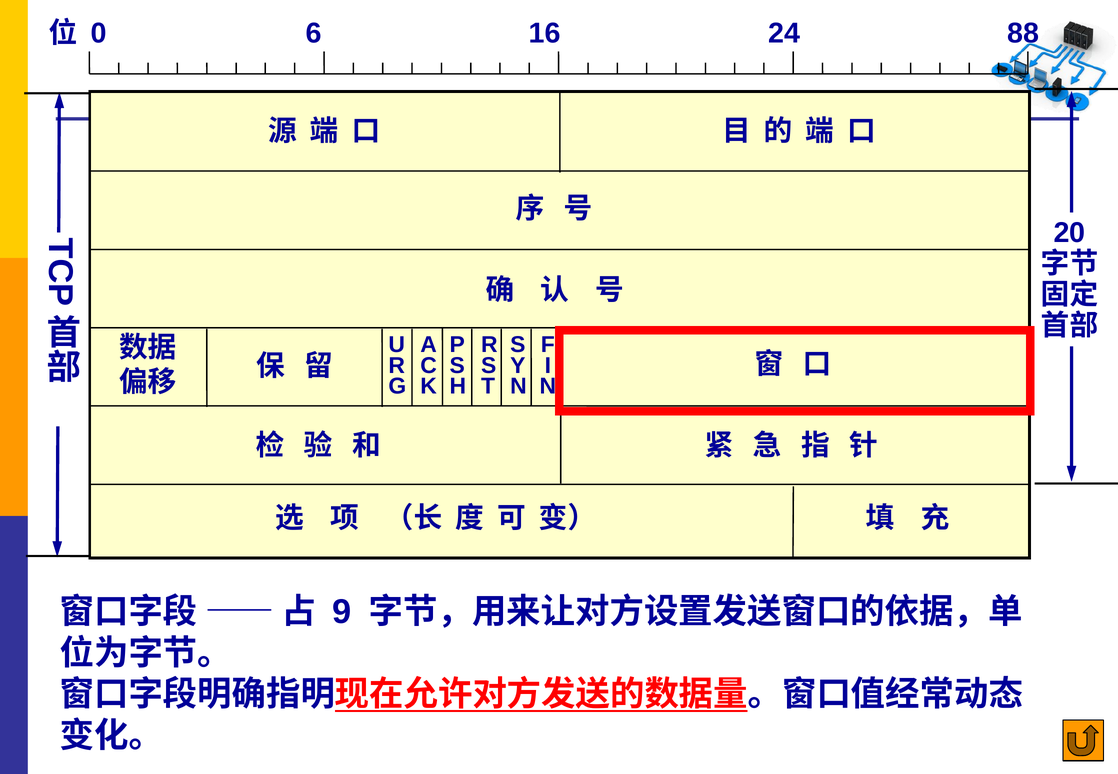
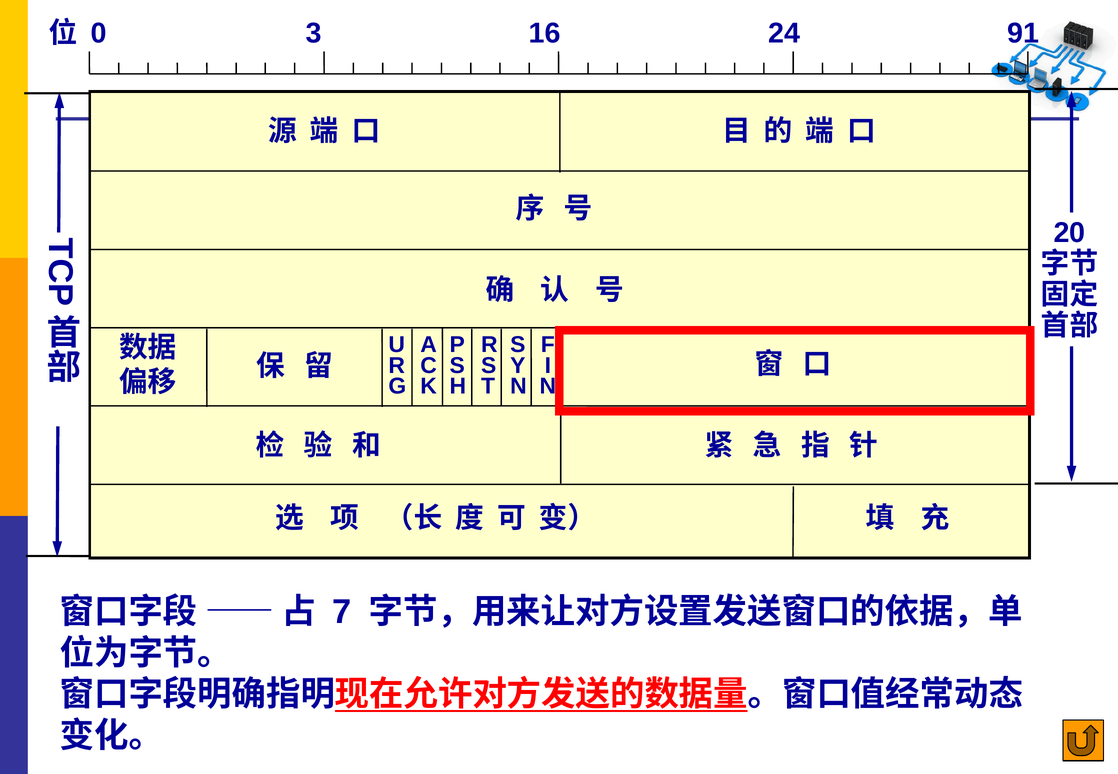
6: 6 -> 3 (314, 33)
88: 88 -> 91 (1023, 33)
9: 9 -> 7 (342, 612)
